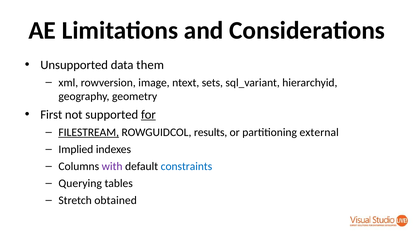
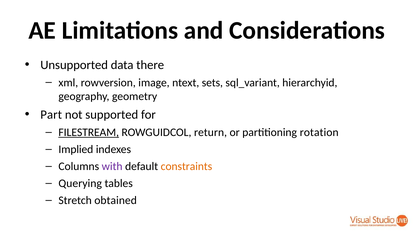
them: them -> there (150, 65)
First: First -> Part (51, 115)
for underline: present -> none (148, 115)
results: results -> return (211, 132)
external: external -> rotation (319, 132)
constraints colour: blue -> orange (186, 166)
